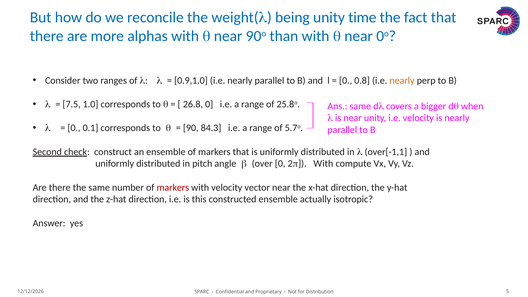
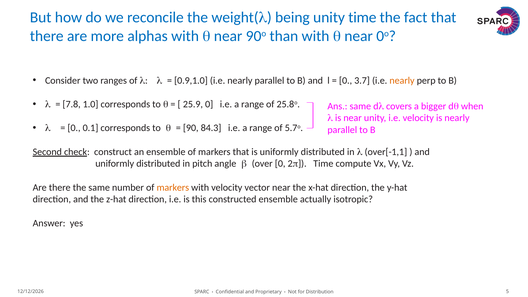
0.8: 0.8 -> 3.7 (362, 81)
7.5: 7.5 -> 7.8 (72, 104)
26.8: 26.8 -> 25.9 (193, 104)
2p With: With -> Time (323, 164)
markers colour: red -> orange (173, 187)
